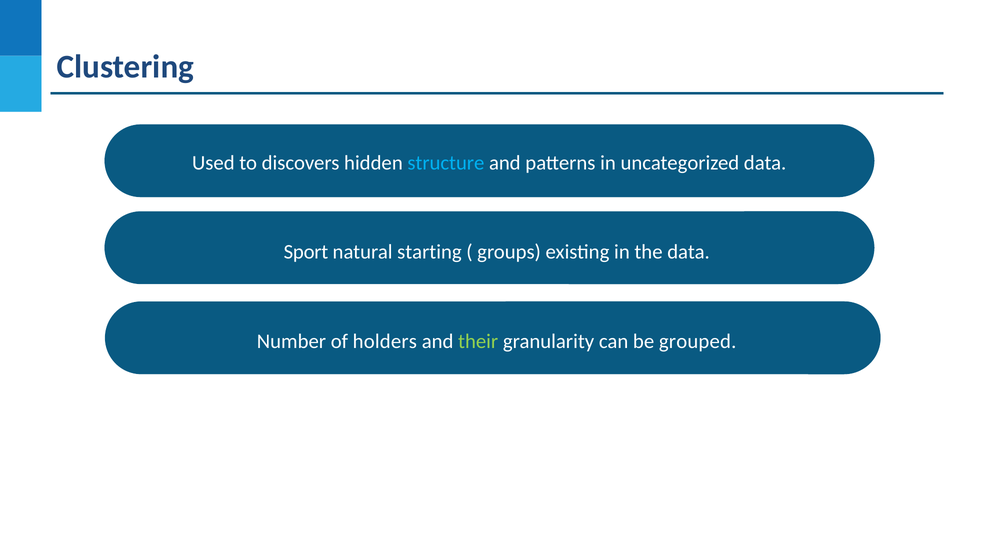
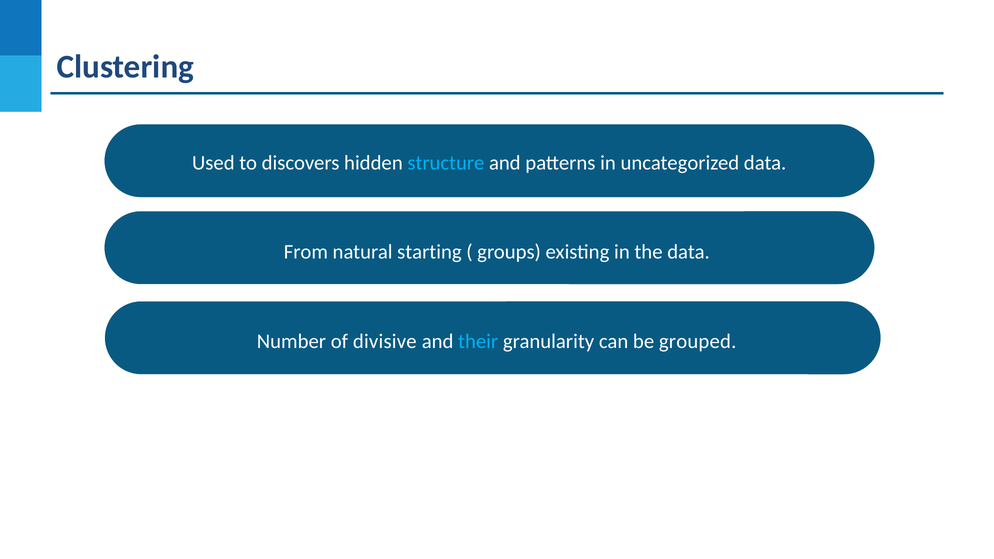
Sport: Sport -> From (306, 252)
holders: holders -> divisive (385, 341)
their colour: light green -> light blue (478, 341)
